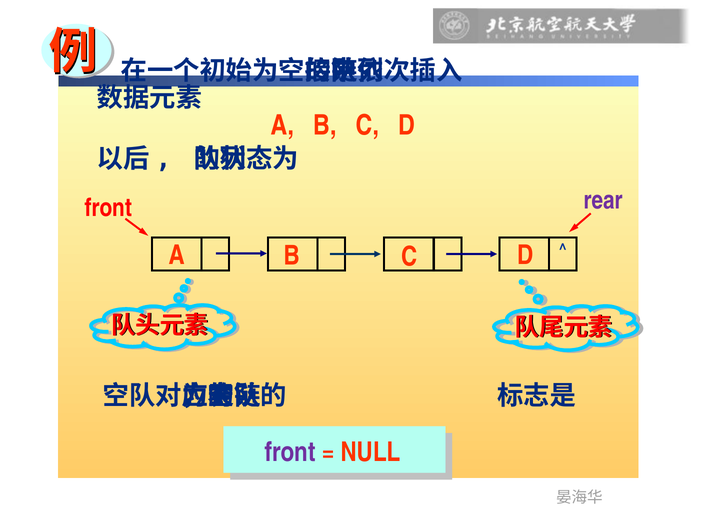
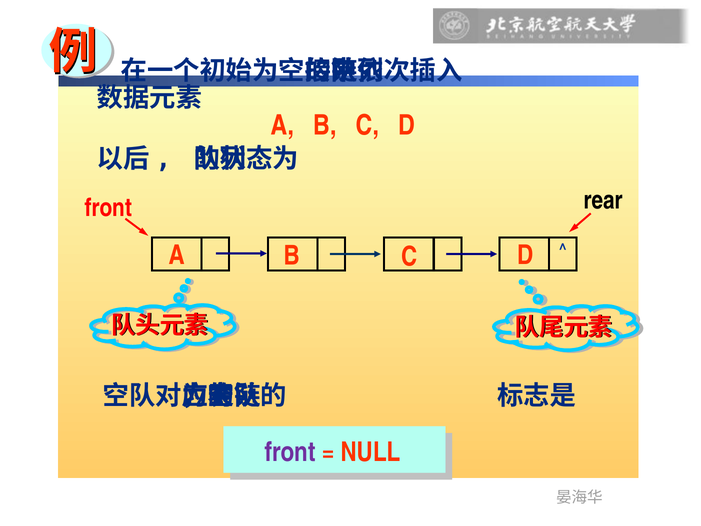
rear colour: purple -> black (603, 200)
